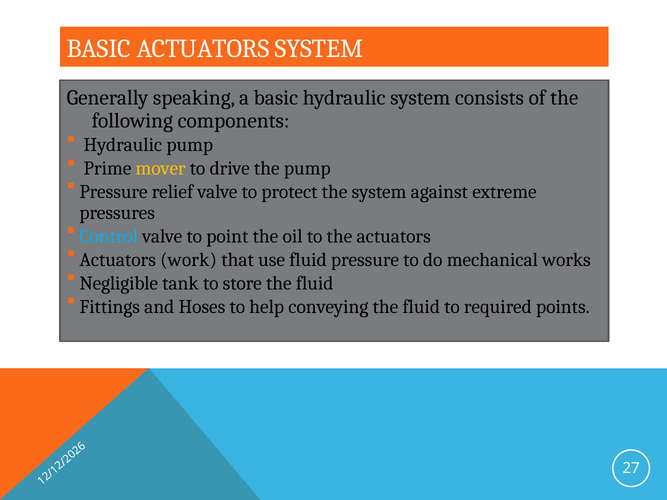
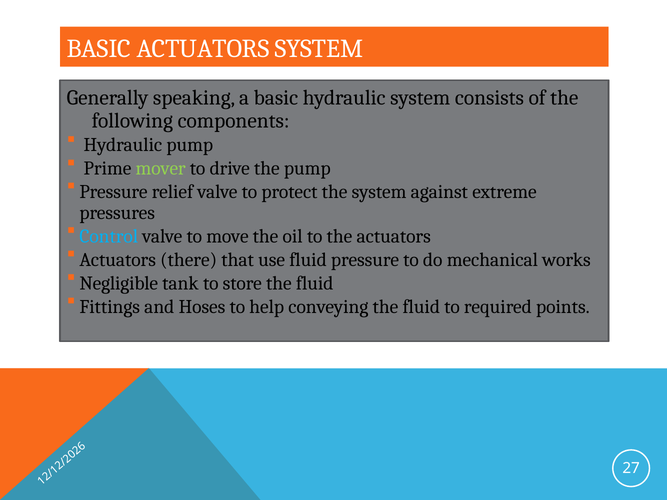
mover colour: yellow -> light green (161, 169)
point: point -> move (227, 237)
work: work -> there (189, 260)
